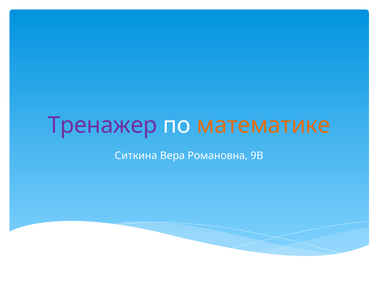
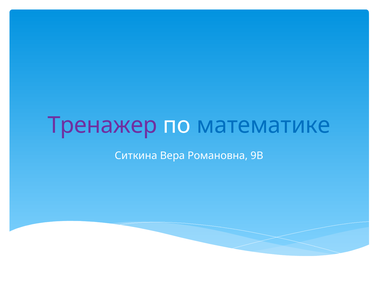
математике colour: orange -> blue (264, 126)
